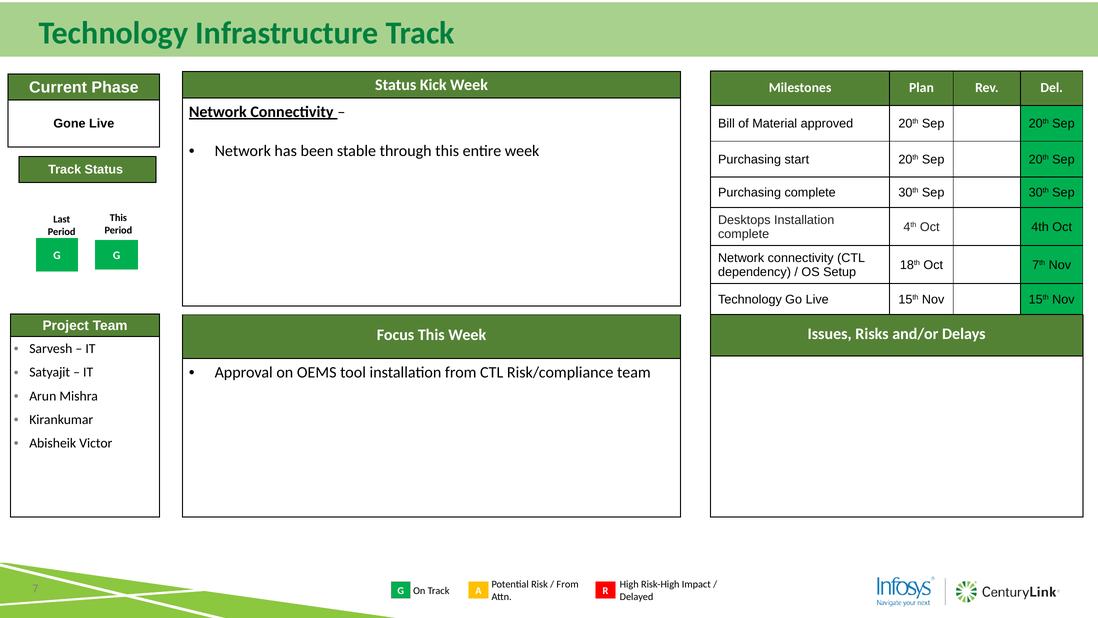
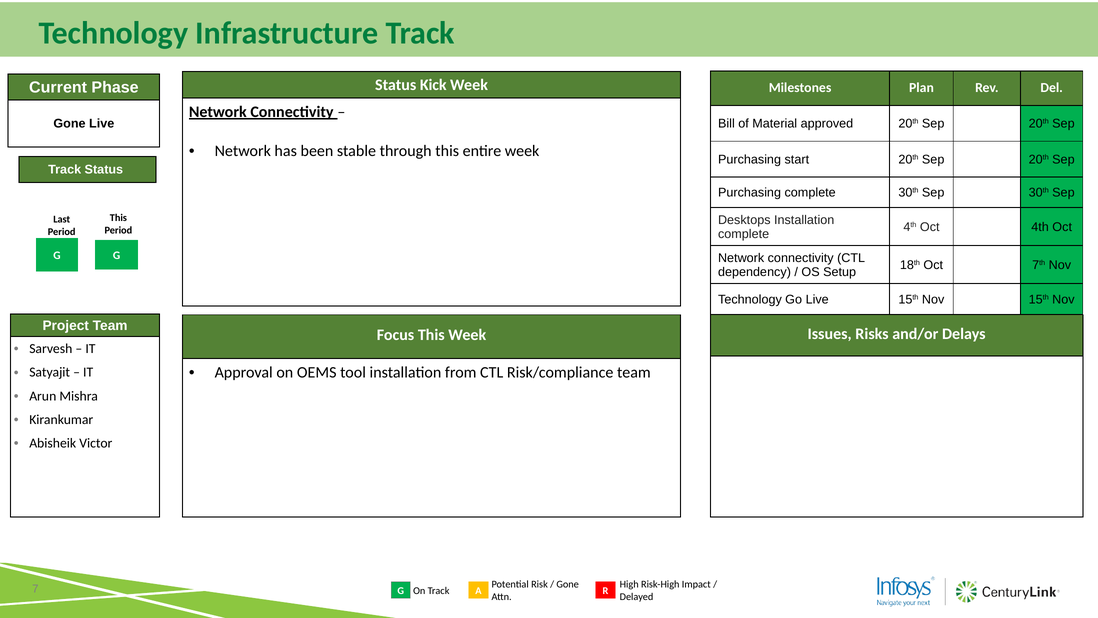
From: From -> Gone (568, 584)
